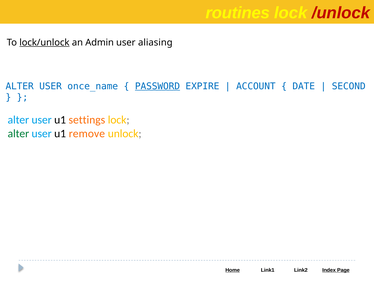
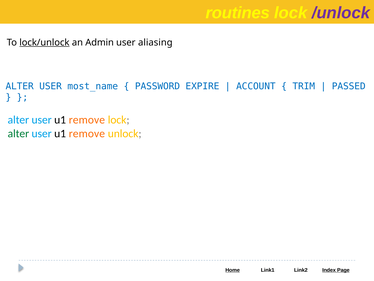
/unlock colour: red -> purple (341, 13)
once_name: once_name -> most_name (93, 86)
PASSWORD underline: present -> none (157, 86)
DATE: DATE -> TRIM (304, 86)
SECOND: SECOND -> PASSED (349, 86)
settings: settings -> remove (87, 120)
